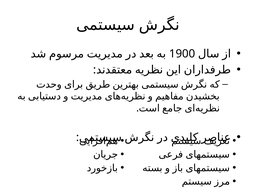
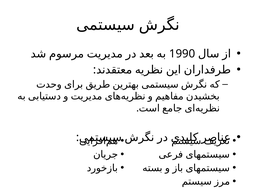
1900: 1900 -> 1990 (182, 54)
